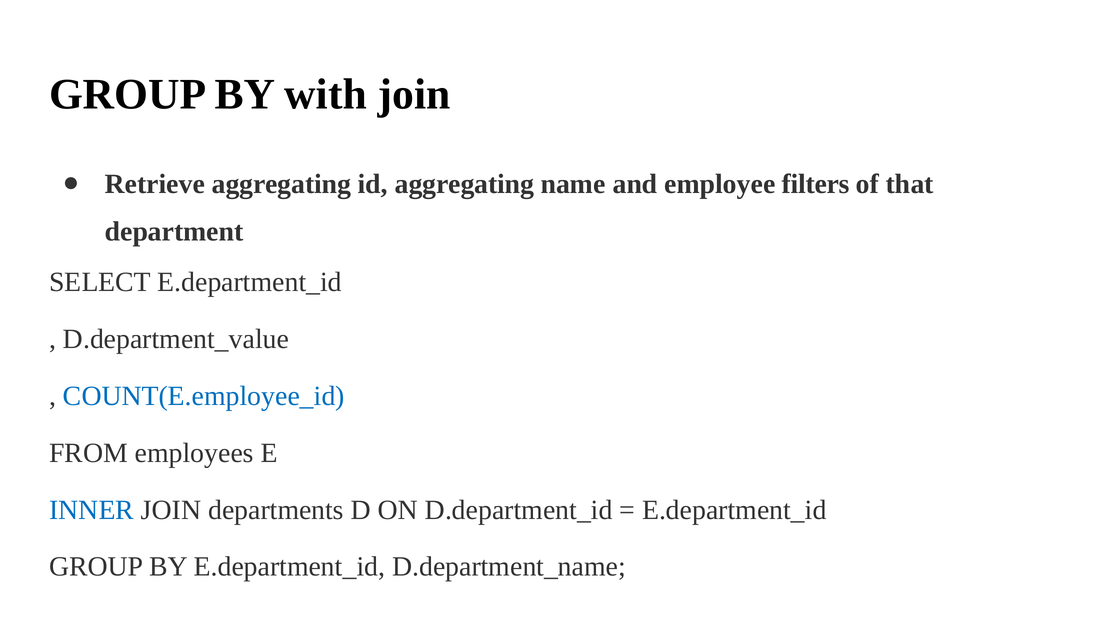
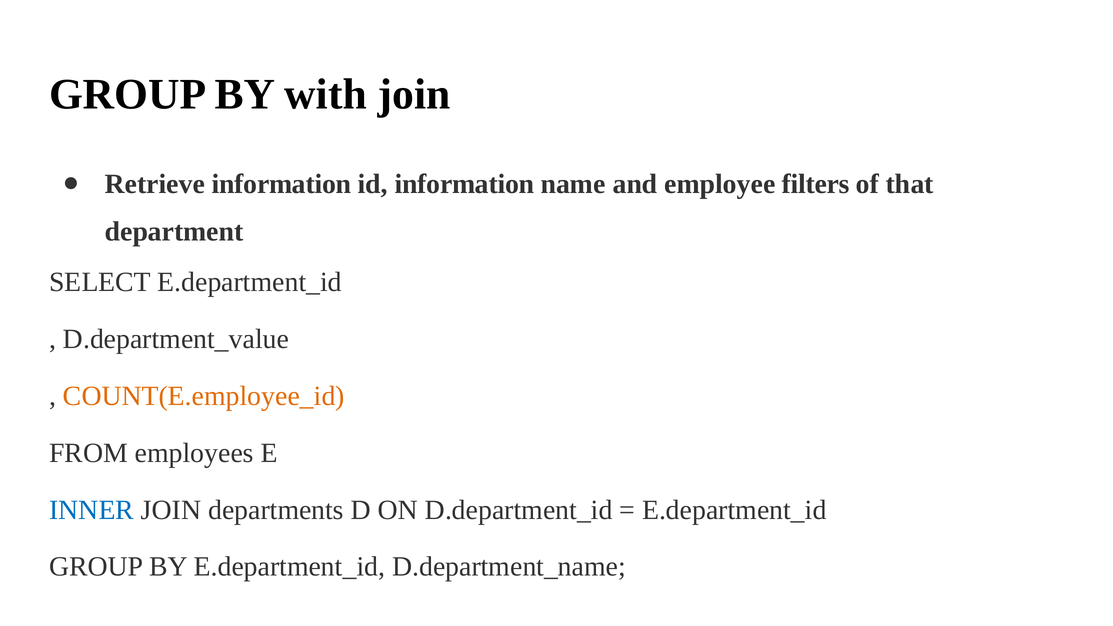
Retrieve aggregating: aggregating -> information (281, 184)
id aggregating: aggregating -> information (464, 184)
COUNT(E.employee_id colour: blue -> orange (204, 396)
